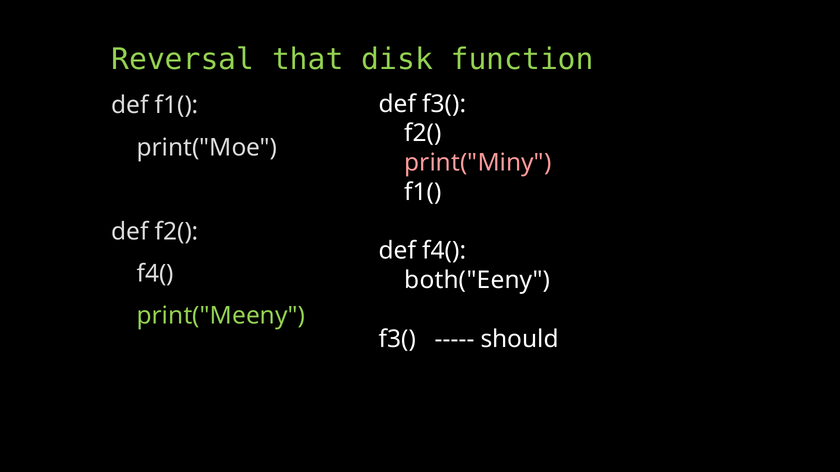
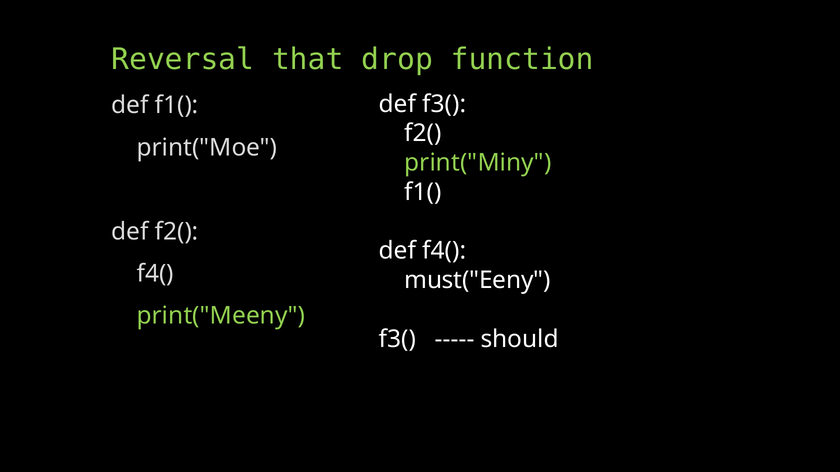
disk: disk -> drop (397, 59)
print("Miny colour: pink -> light green (478, 163)
both("Eeny: both("Eeny -> must("Eeny (477, 281)
